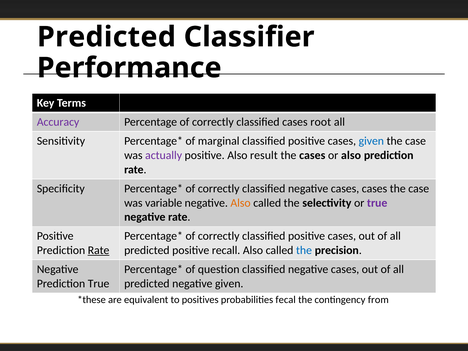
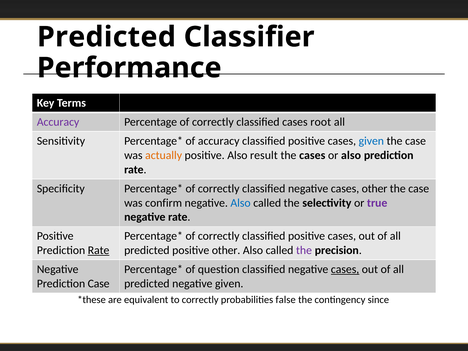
of marginal: marginal -> accuracy (219, 141)
actually colour: purple -> orange (164, 155)
cases cases: cases -> other (375, 189)
variable: variable -> confirm (164, 203)
Also colour: orange -> blue (241, 203)
positive recall: recall -> other (226, 250)
the colour: blue -> purple (304, 250)
cases underline: none -> present (345, 269)
Prediction True: True -> Case (99, 284)
to positives: positives -> correctly (200, 300)
fecal: fecal -> false (286, 300)
from: from -> since (378, 300)
